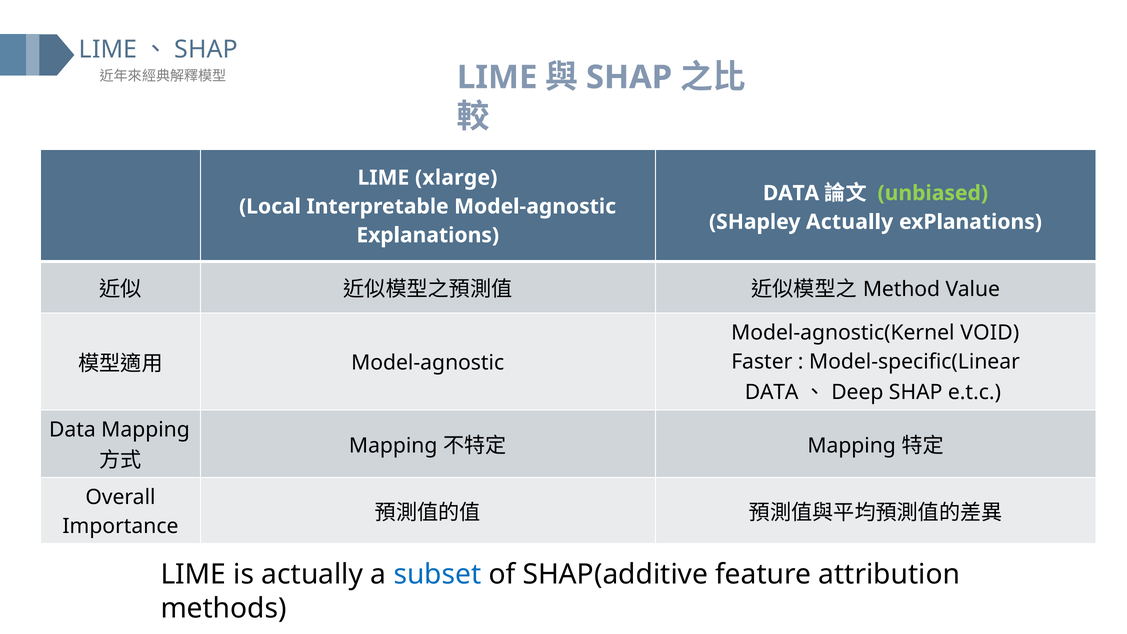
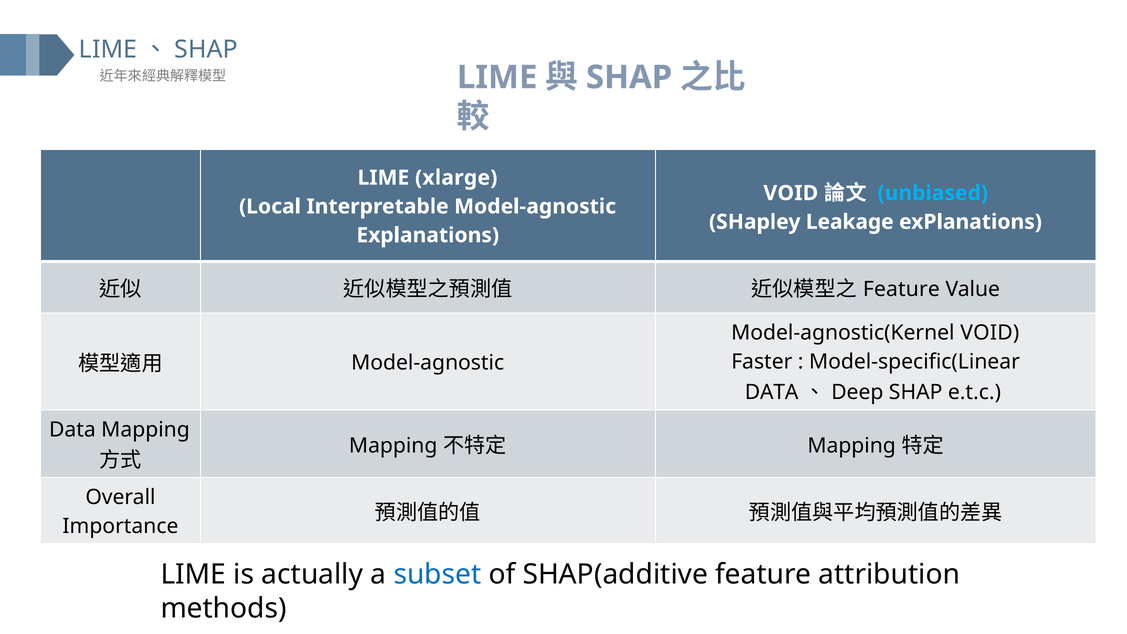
DATA: DATA -> VOID (791, 193)
unbiased colour: light green -> light blue (933, 193)
SHapley Actually: Actually -> Leakage (850, 222)
Method: Method -> Feature (901, 289)
